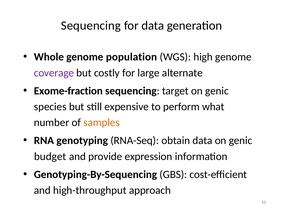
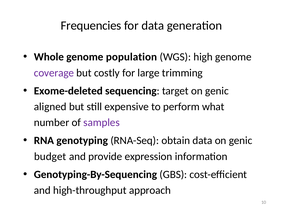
Sequencing: Sequencing -> Frequencies (91, 26)
alternate: alternate -> trimming (182, 73)
Exome-fraction: Exome-fraction -> Exome-deleted (68, 91)
species: species -> aligned (50, 107)
samples colour: orange -> purple (102, 123)
